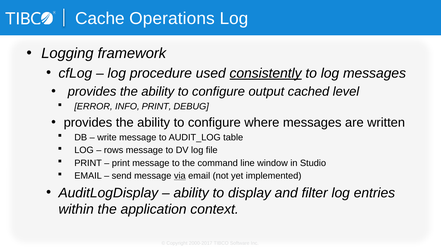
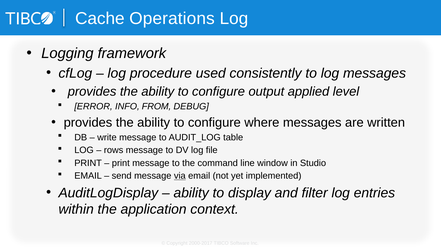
consistently underline: present -> none (266, 73)
cached: cached -> applied (309, 92)
INFO PRINT: PRINT -> FROM (156, 107)
